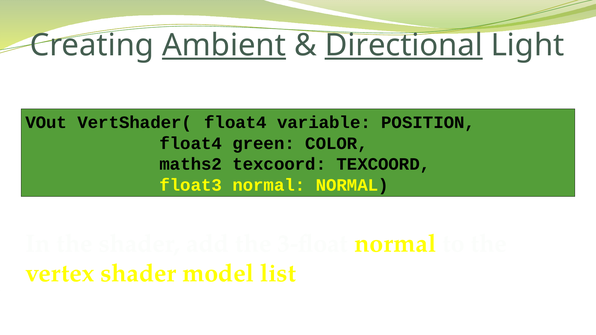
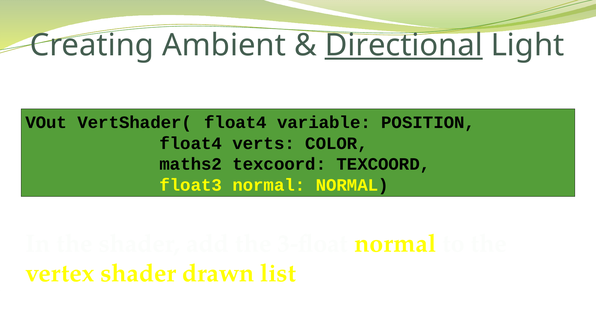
Ambient underline: present -> none (224, 45)
green: green -> verts (264, 143)
model: model -> drawn (218, 274)
